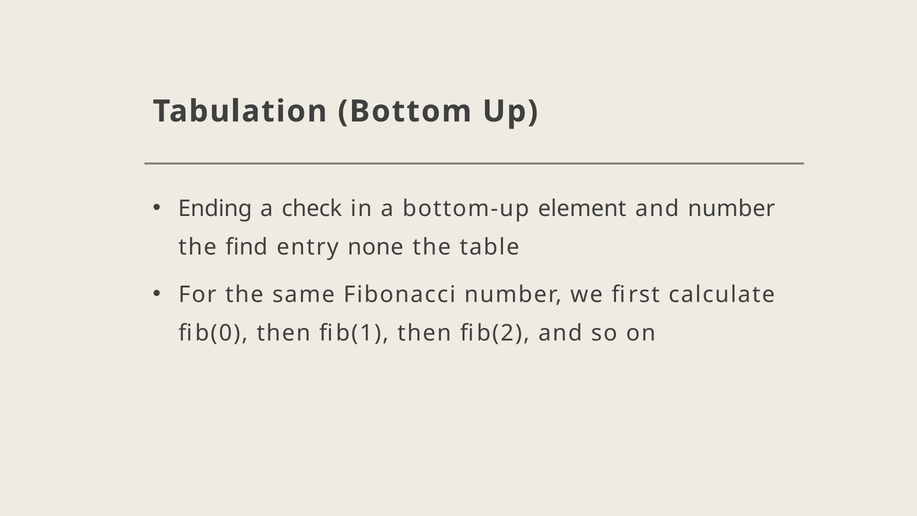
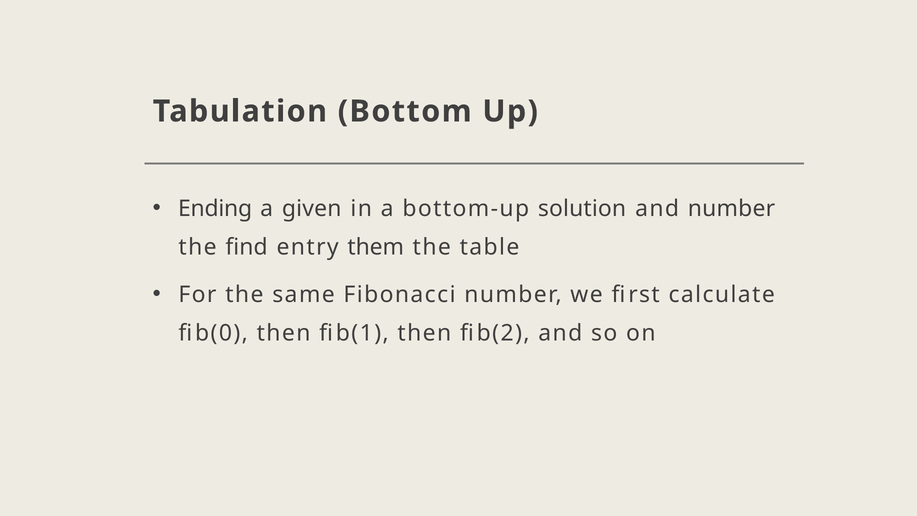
check: check -> given (312, 209)
element: element -> solution (582, 209)
none: none -> them (376, 247)
